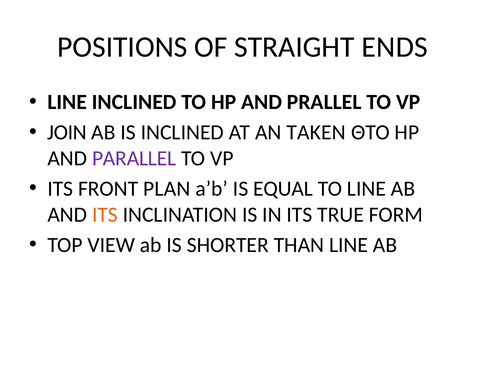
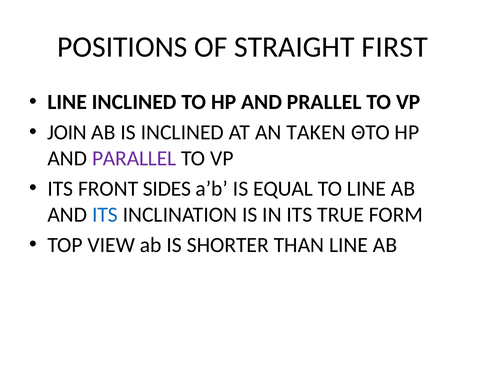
ENDS: ENDS -> FIRST (395, 47)
PLAN: PLAN -> SIDES (167, 188)
ITS colour: orange -> blue (105, 214)
